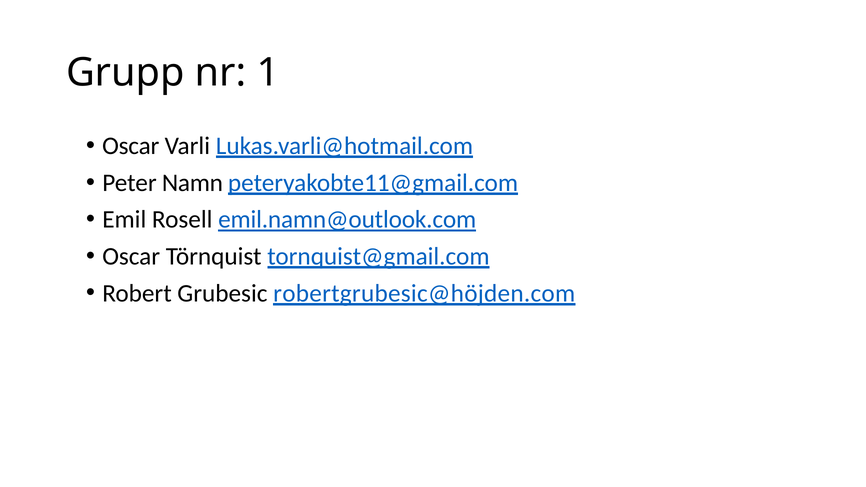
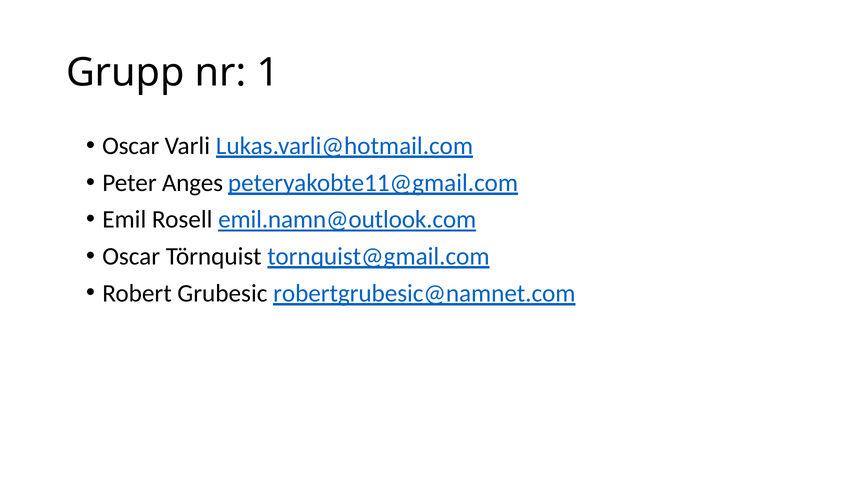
Namn: Namn -> Anges (192, 183)
robertgrubesic@höjden.com: robertgrubesic@höjden.com -> robertgrubesic@namnet.com (424, 293)
